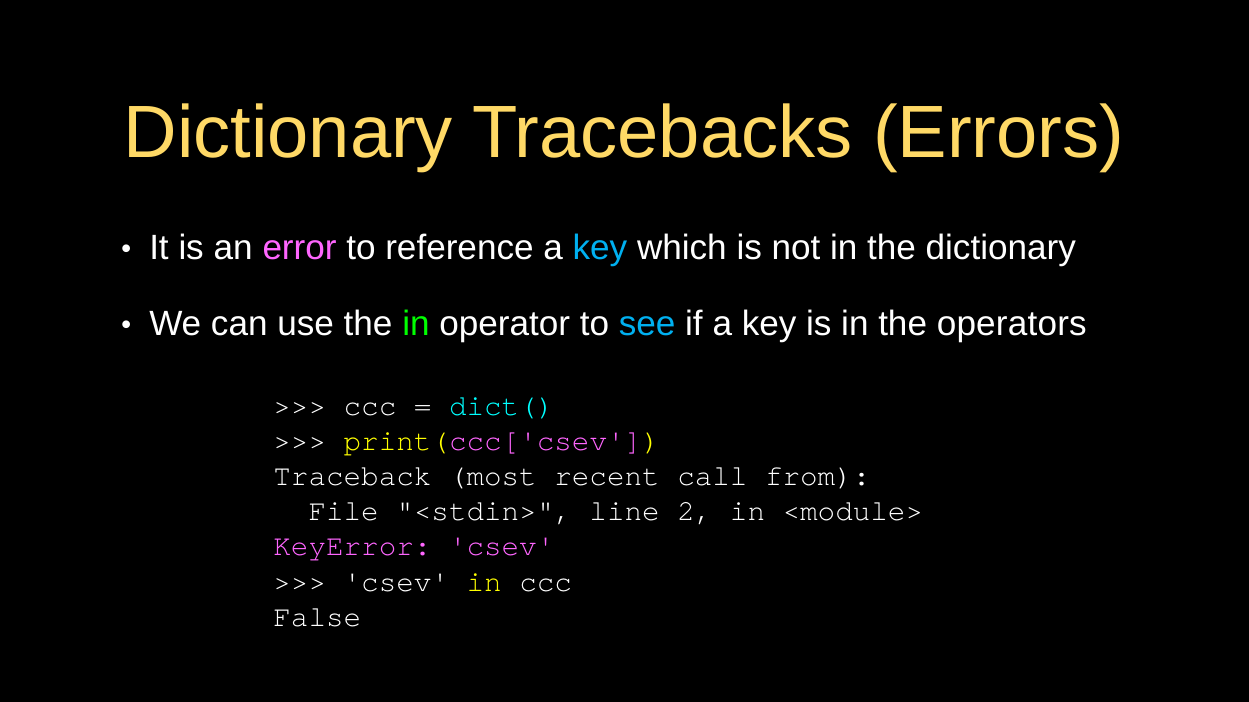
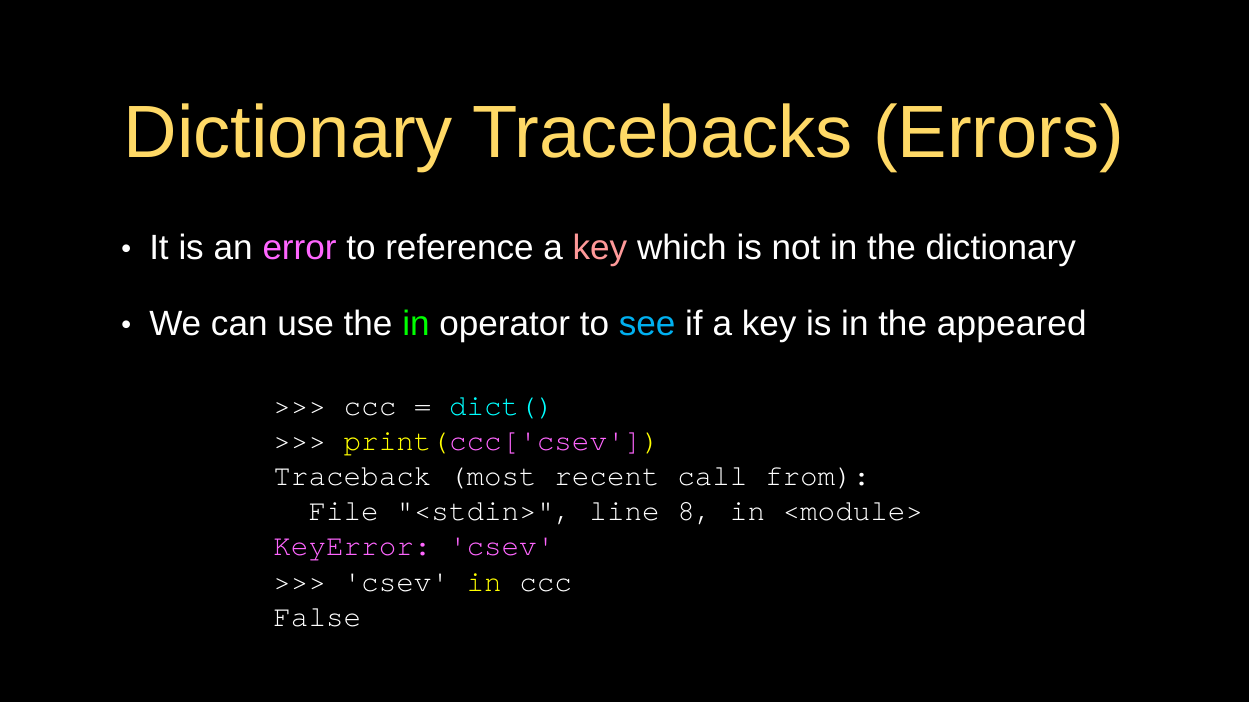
key colour: light blue -> pink (600, 248)
operators: operators -> appeared (1012, 325)
2: 2 -> 8 (695, 512)
